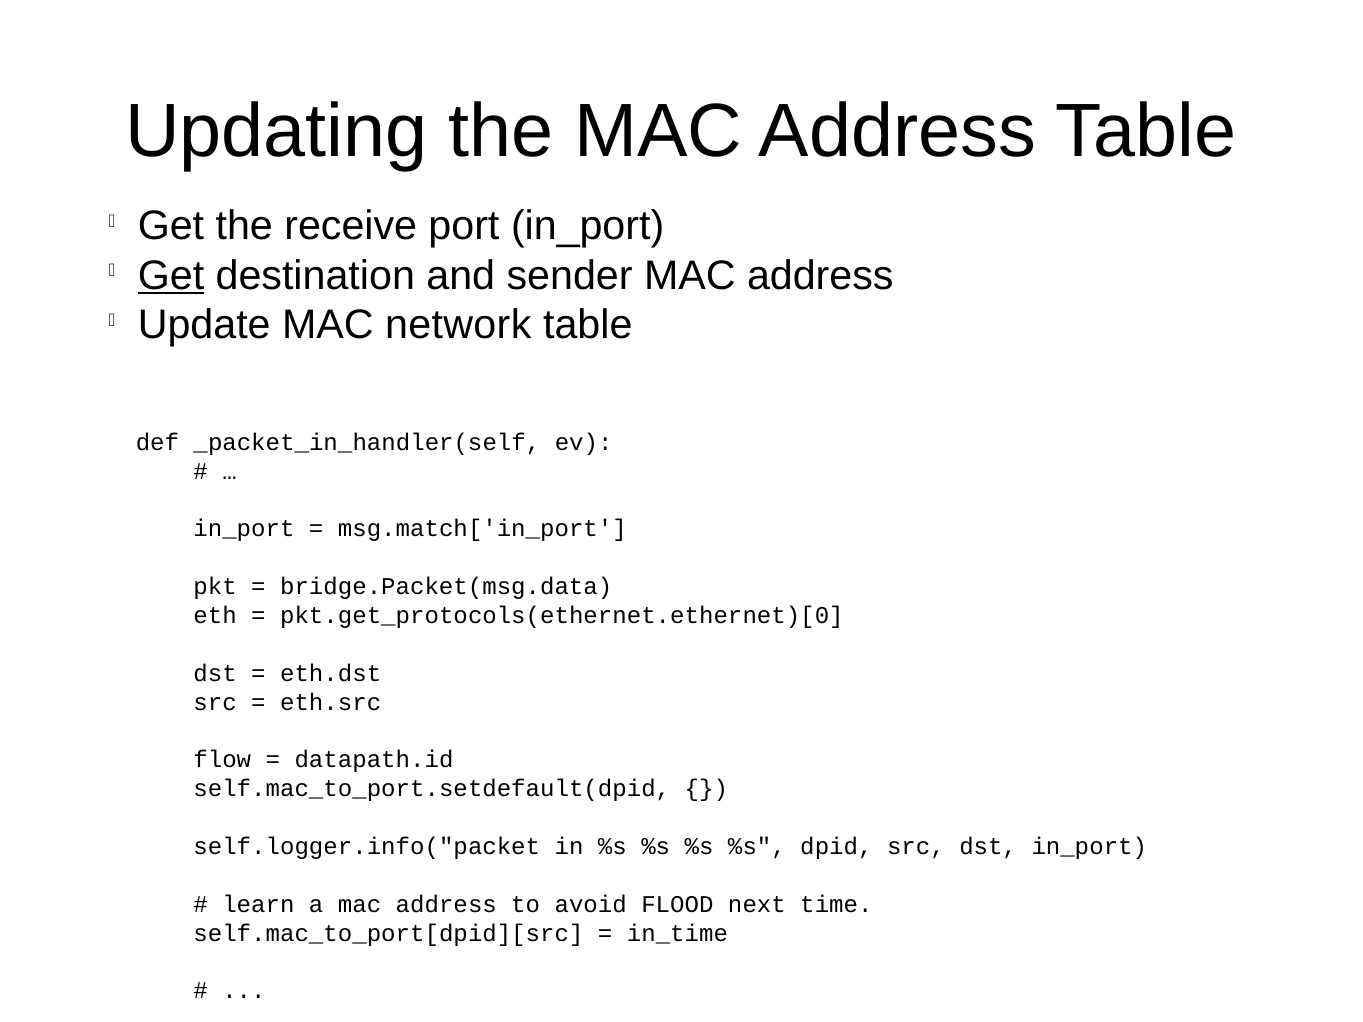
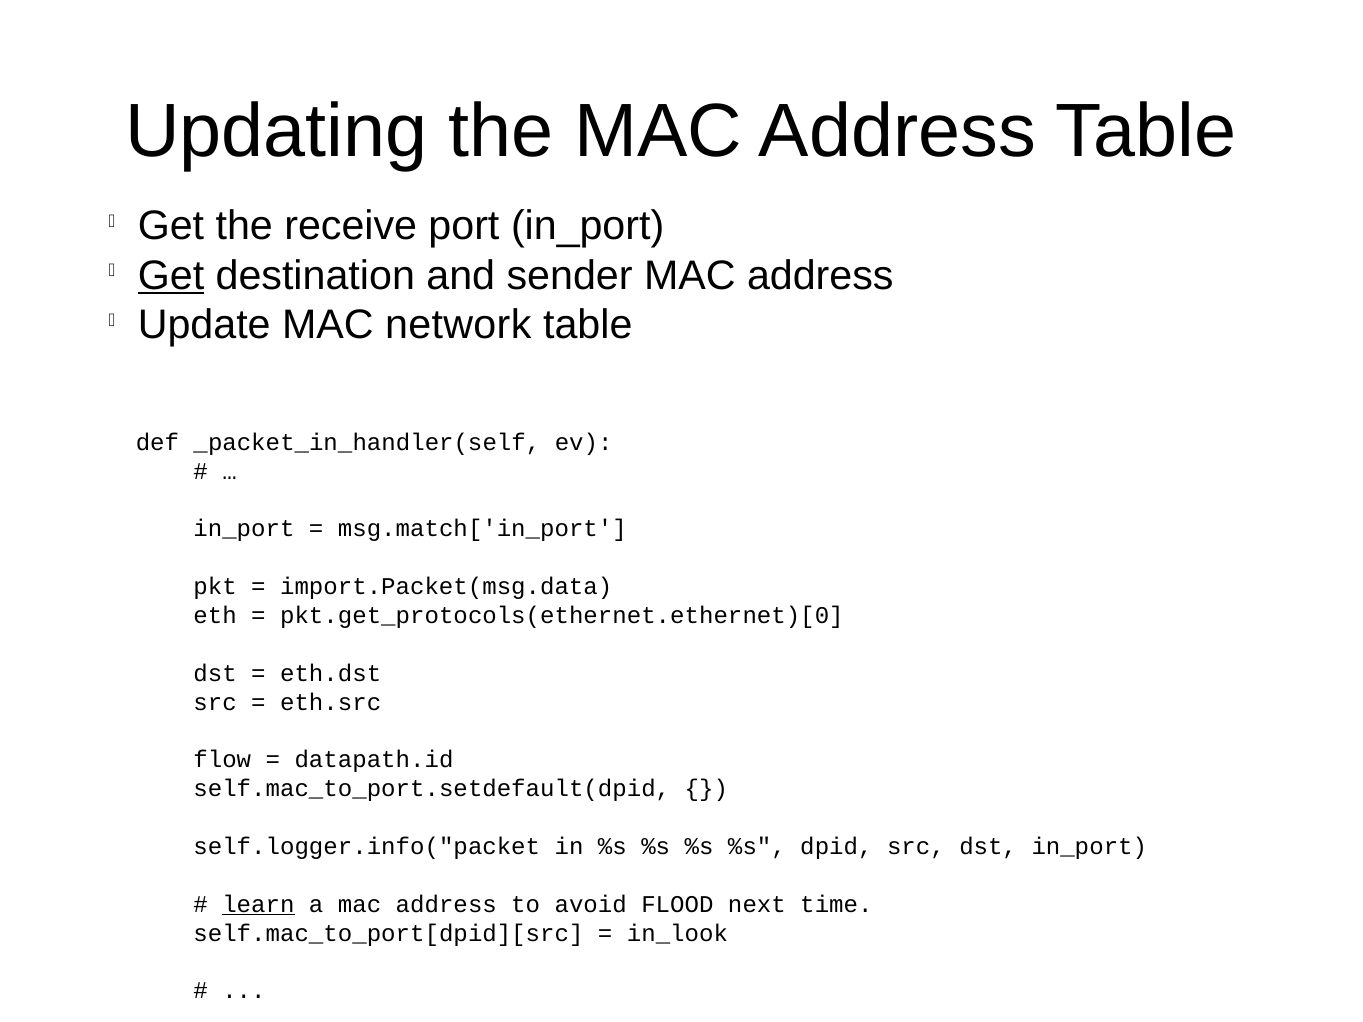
bridge.Packet(msg.data: bridge.Packet(msg.data -> import.Packet(msg.data (446, 587)
learn underline: none -> present (258, 904)
in_time: in_time -> in_look (677, 933)
